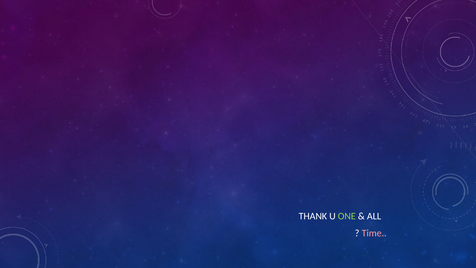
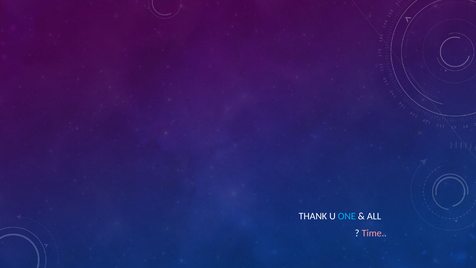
ONE colour: light green -> light blue (347, 216)
